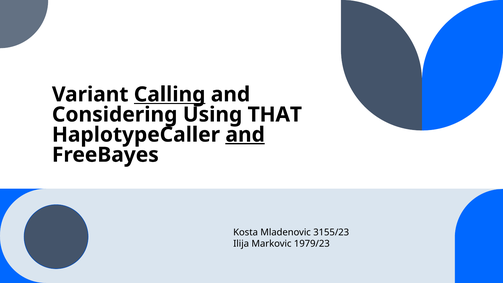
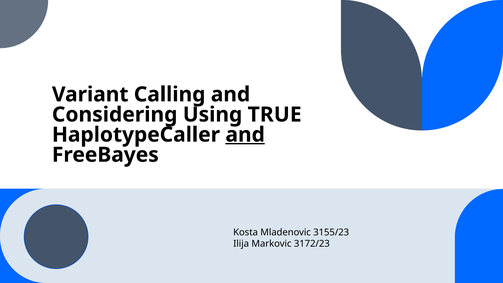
Calling underline: present -> none (170, 94)
THAT: THAT -> TRUE (275, 115)
1979/23: 1979/23 -> 3172/23 (312, 244)
